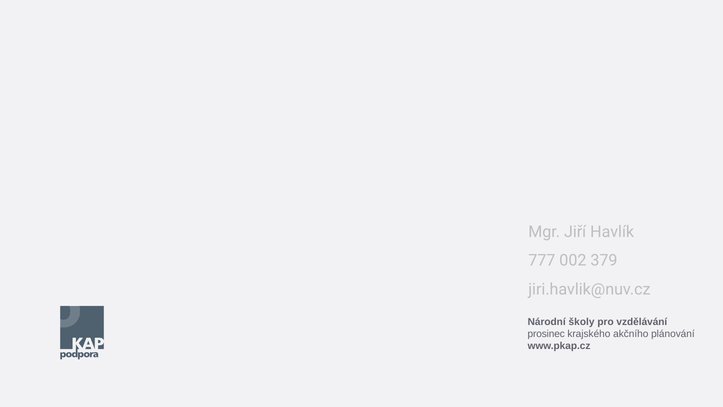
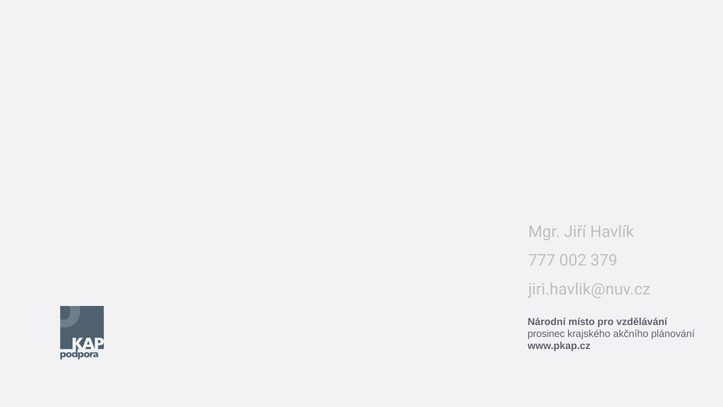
školy: školy -> místo (582, 322)
